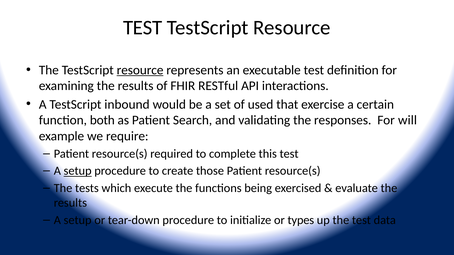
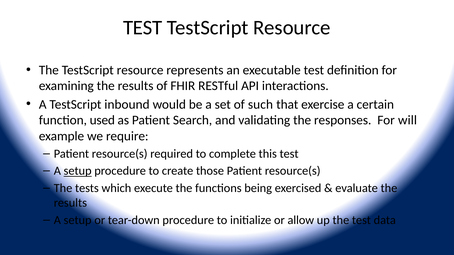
resource underline: present -> none (140, 70)
used: used -> such (260, 105)
both: both -> used (102, 120)
types: types -> allow (301, 220)
